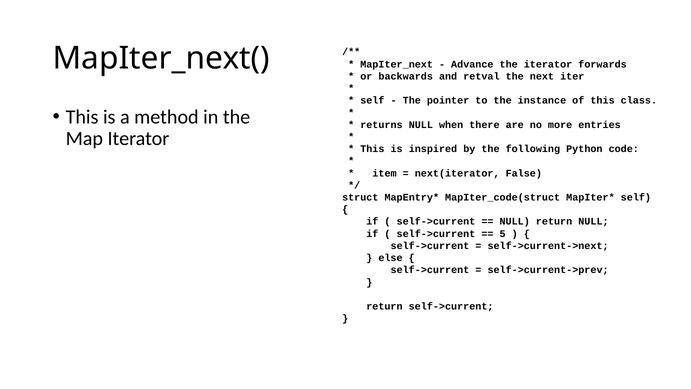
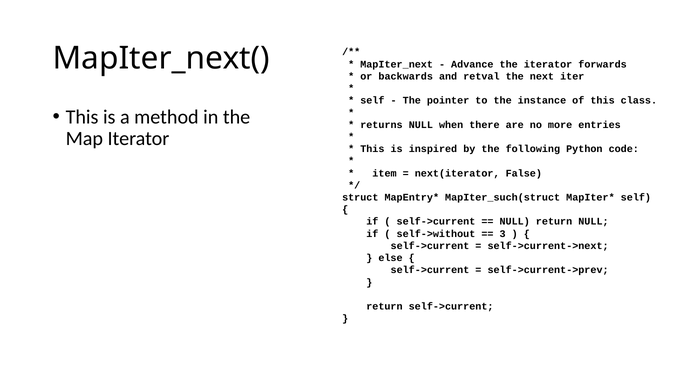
MapIter_code(struct: MapIter_code(struct -> MapIter_such(struct (503, 197)
self->current: self->current -> self->without (436, 234)
5: 5 -> 3 (503, 234)
